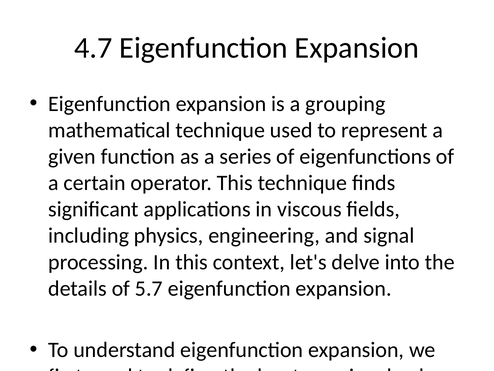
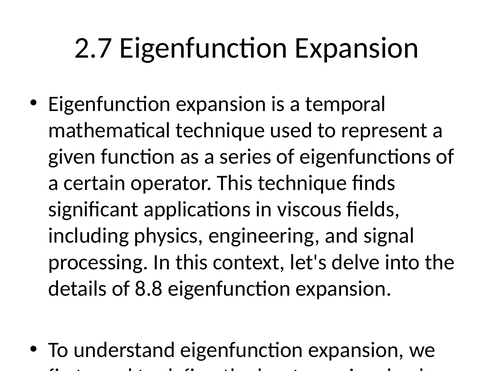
4.7: 4.7 -> 2.7 (93, 48)
grouping: grouping -> temporal (346, 104)
5.7: 5.7 -> 8.8 (149, 288)
